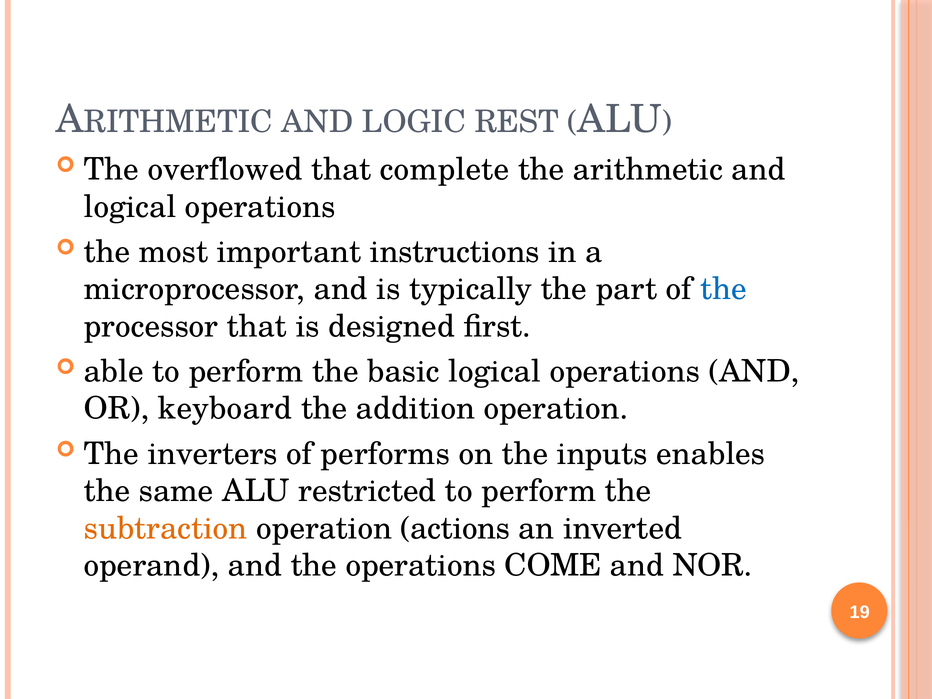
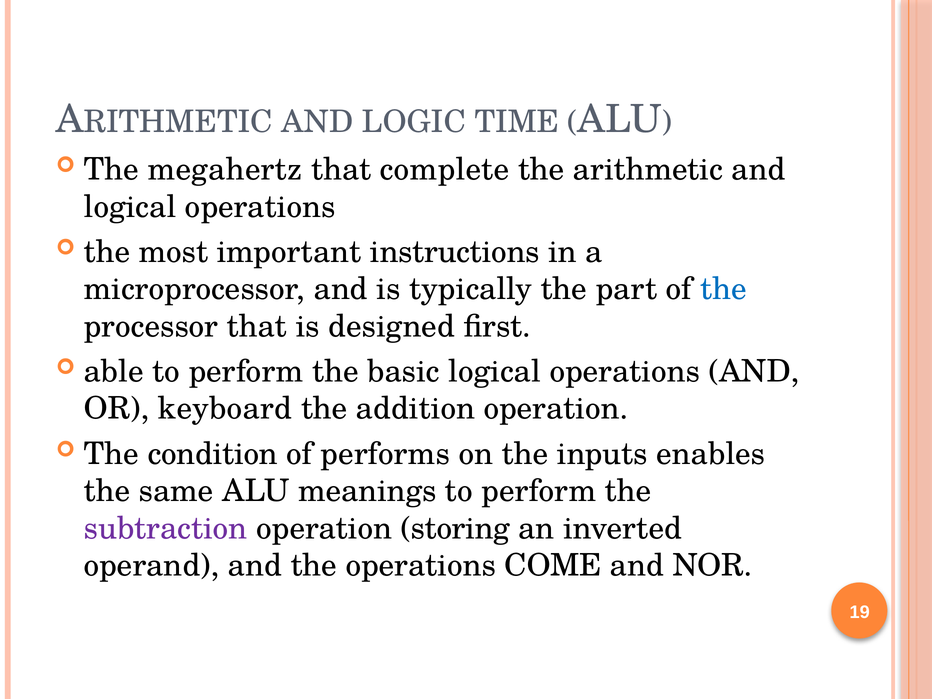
REST: REST -> TIME (517, 122)
overflowed: overflowed -> megahertz (225, 170)
inverters: inverters -> condition (213, 454)
restricted: restricted -> meanings (367, 491)
subtraction colour: orange -> purple (166, 528)
actions: actions -> storing (455, 528)
